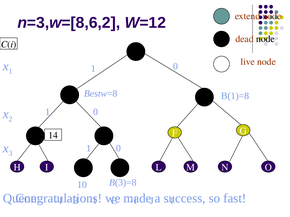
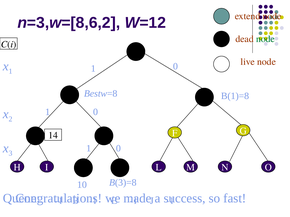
node colour: black -> green (265, 39)
